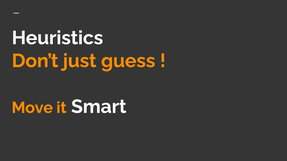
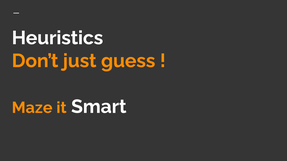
Move: Move -> Maze (32, 108)
